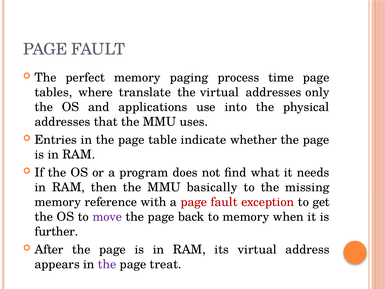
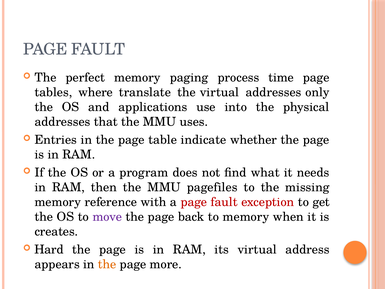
basically: basically -> pagefiles (212, 187)
further: further -> creates (56, 231)
After: After -> Hard (49, 249)
the colour: purple -> orange (107, 264)
treat: treat -> more (166, 264)
